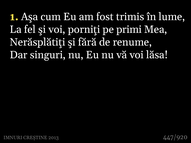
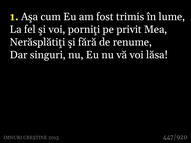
primi: primi -> privit (129, 30)
